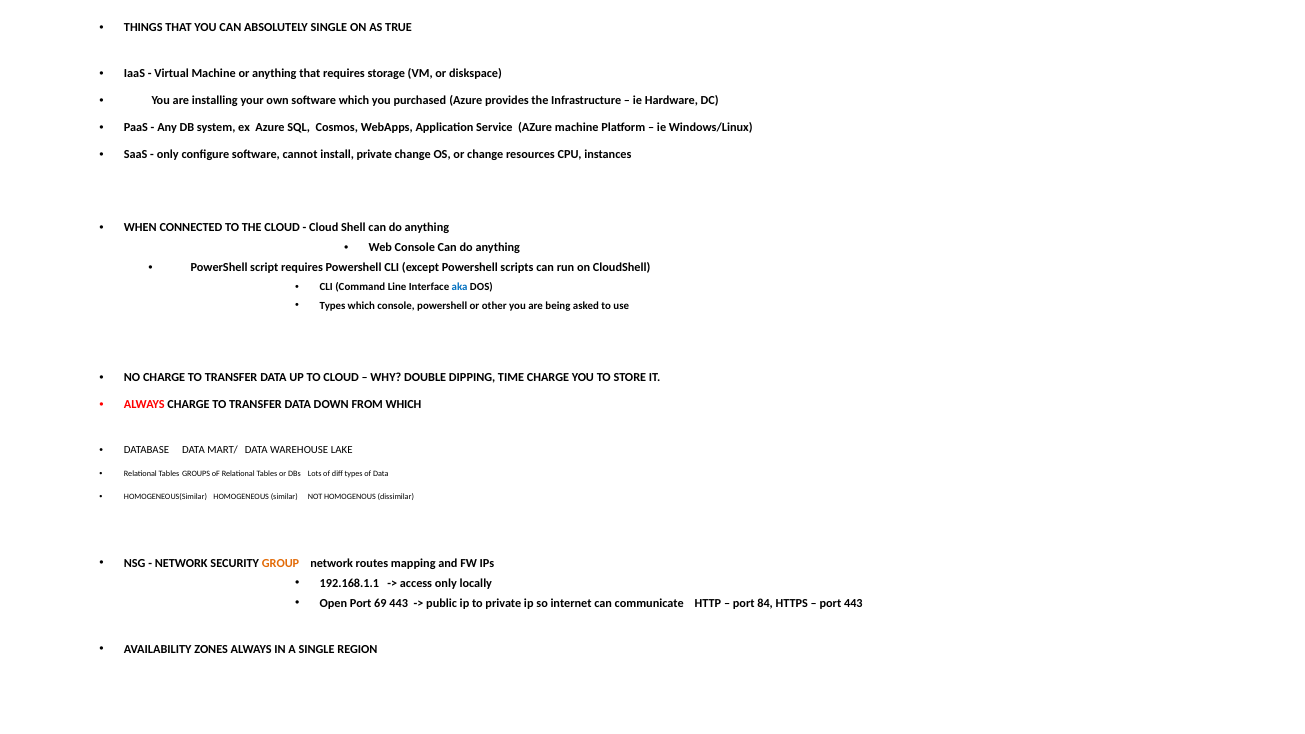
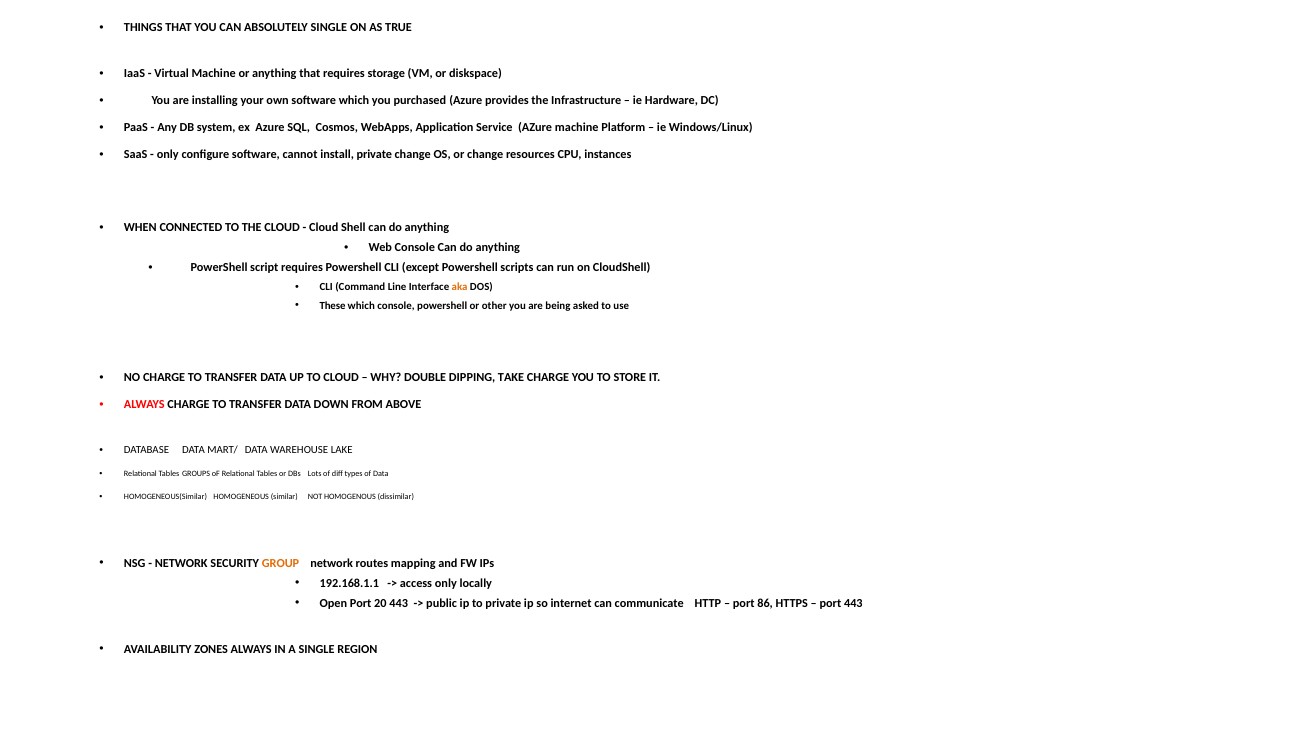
aka colour: blue -> orange (460, 287)
Types: Types -> These (333, 305)
TIME: TIME -> TAKE (511, 378)
FROM WHICH: WHICH -> ABOVE (404, 405)
69: 69 -> 20 (380, 603)
84: 84 -> 86 (765, 603)
